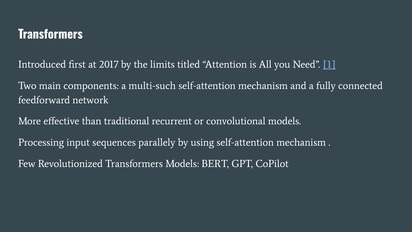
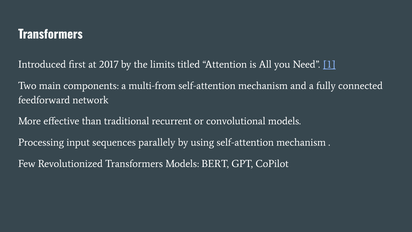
multi-such: multi-such -> multi-from (152, 86)
